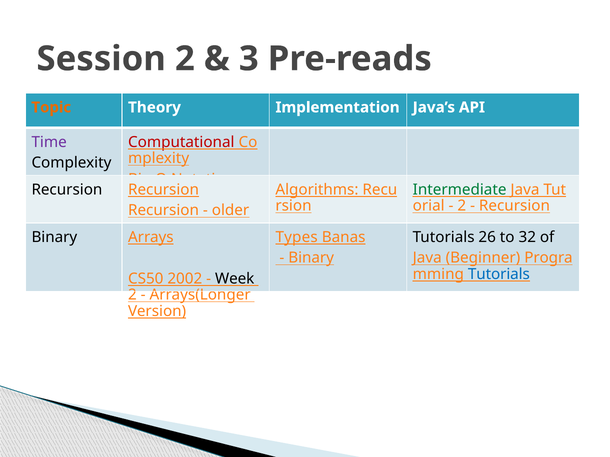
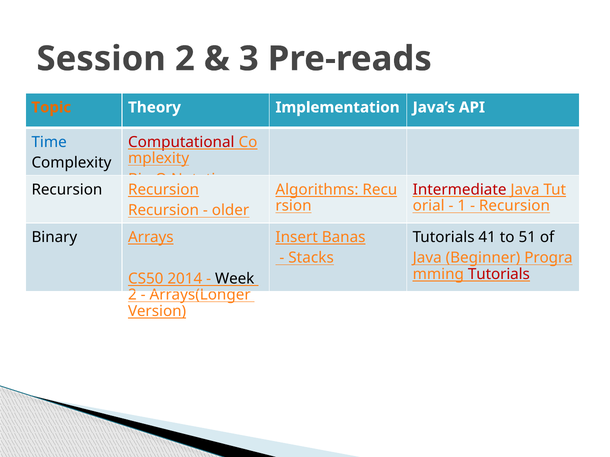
Time colour: purple -> blue (49, 142)
Intermediate colour: green -> red (460, 190)
2: 2 -> 1 (462, 206)
Types: Types -> Insert (297, 237)
26: 26 -> 41 (487, 237)
32: 32 -> 51 (527, 237)
Binary: Binary -> Stacks (311, 258)
Tutorials colour: blue -> red (499, 274)
2002: 2002 -> 2014 (185, 279)
